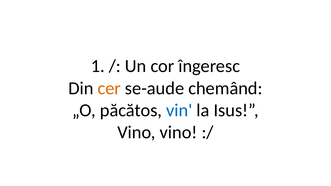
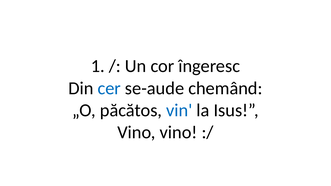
cer colour: orange -> blue (109, 88)
